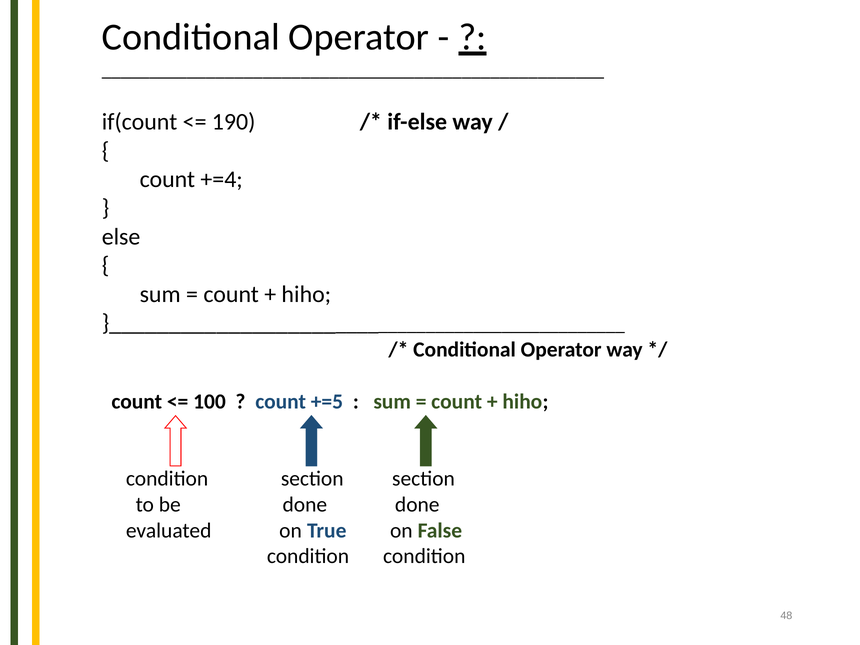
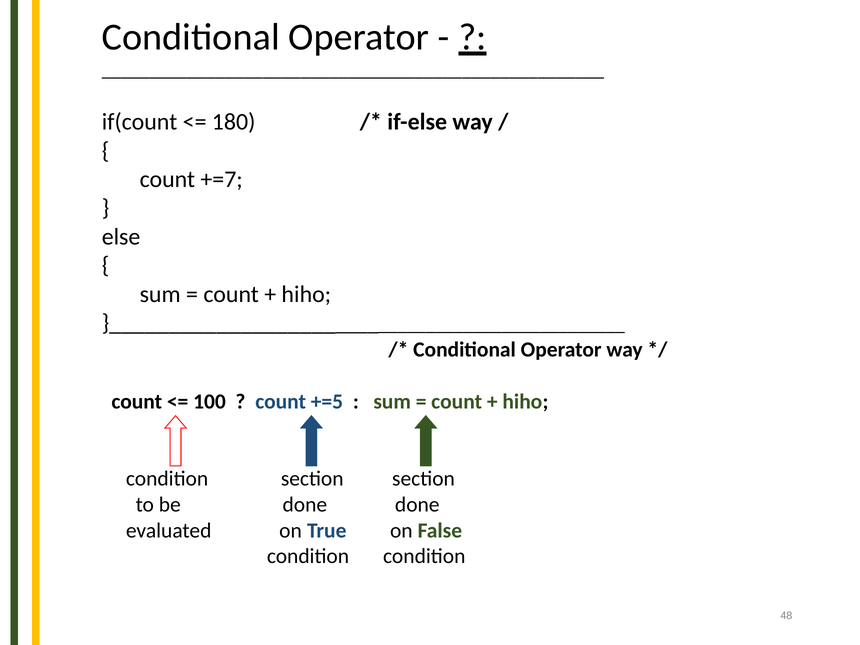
190: 190 -> 180 (234, 122)
+=4: +=4 -> +=7 (222, 179)
